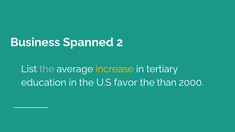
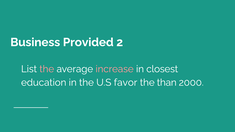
Spanned: Spanned -> Provided (88, 42)
increase colour: yellow -> pink (115, 69)
tertiary: tertiary -> closest (162, 69)
